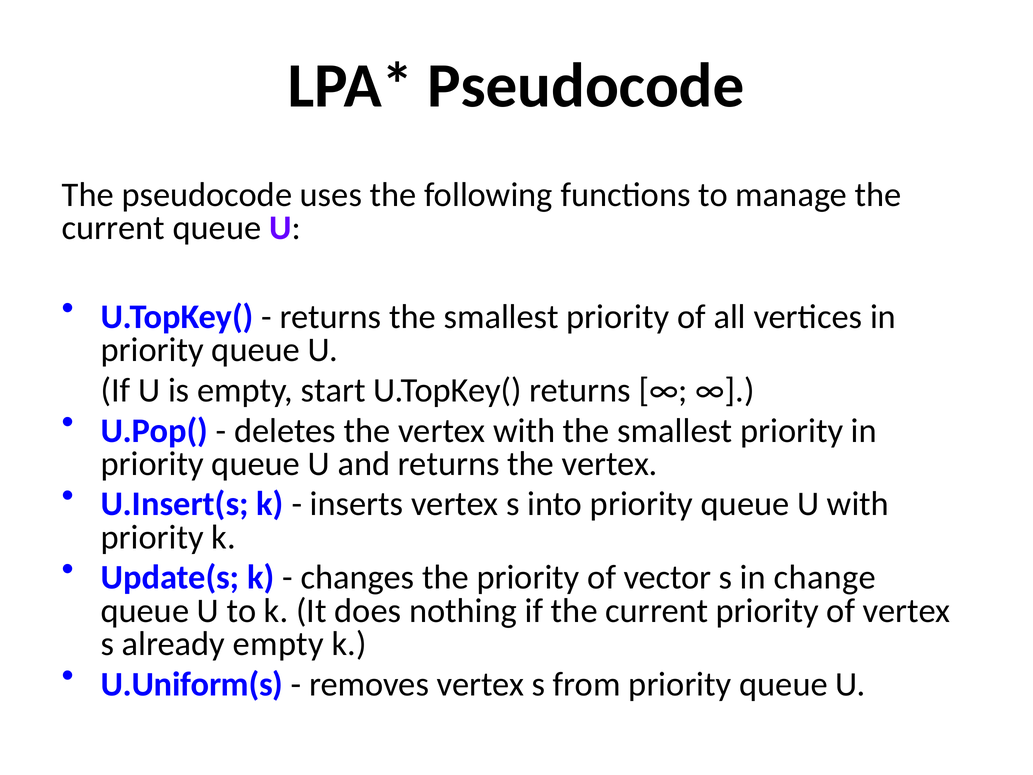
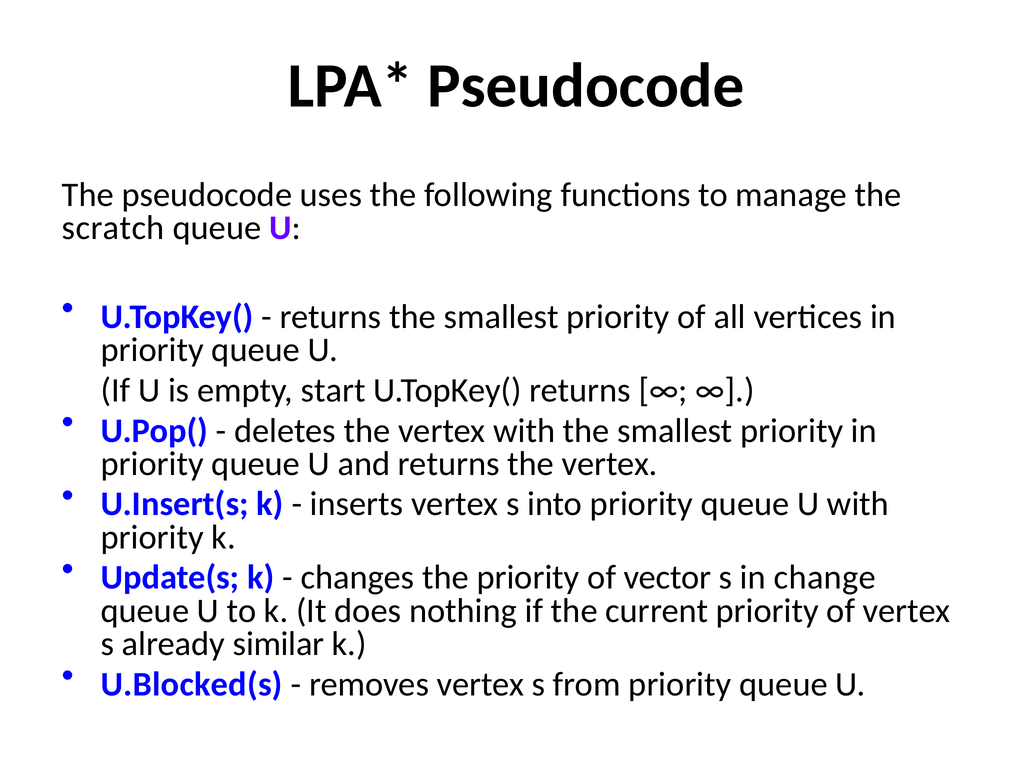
current: current -> scratch (113, 228)
already empty: empty -> similar (279, 644)
U.Uniform(s: U.Uniform(s -> U.Blocked(s (192, 684)
